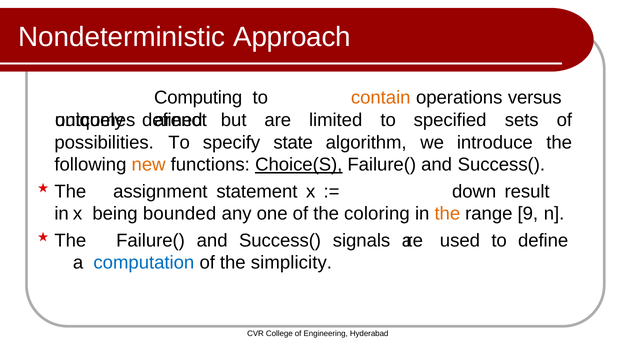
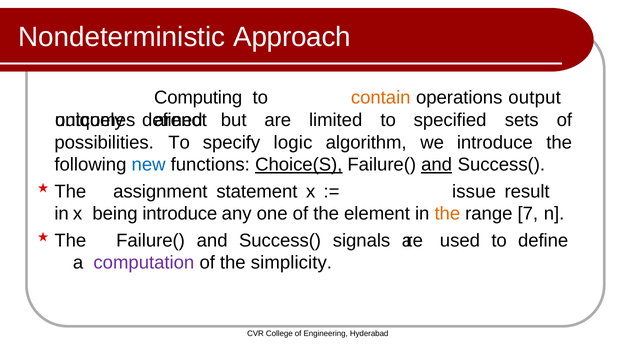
versus: versus -> output (535, 98)
state: state -> logic (293, 142)
new colour: orange -> blue (149, 165)
and underline: none -> present (437, 165)
down: down -> issue (474, 191)
being bounded: bounded -> introduce (180, 214)
coloring: coloring -> element (377, 214)
9: 9 -> 7 (528, 214)
computation colour: blue -> purple (144, 263)
